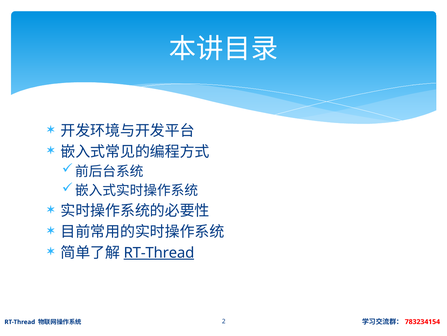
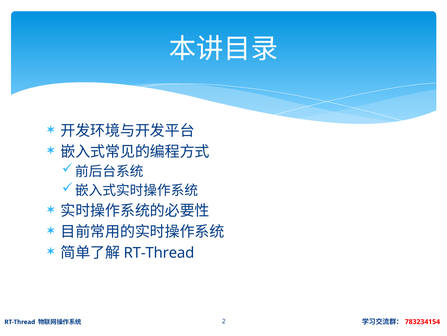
RT-Thread underline: present -> none (159, 252)
